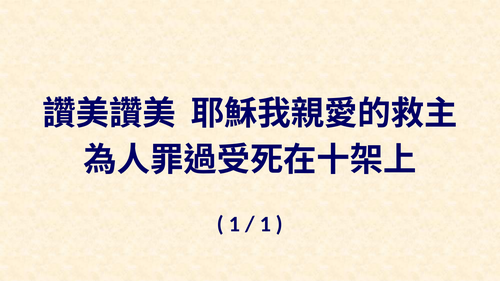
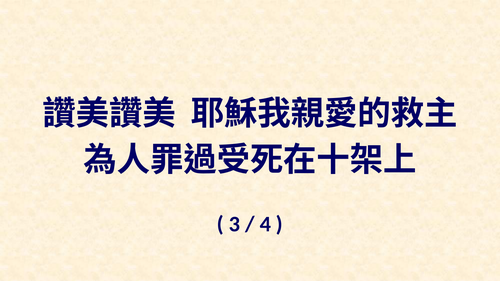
1: 1 -> 3 (235, 224)
1: 1 -> 4 (265, 224)
